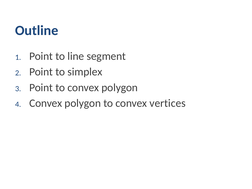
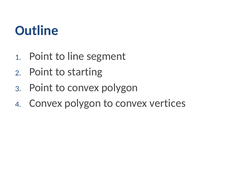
simplex: simplex -> starting (85, 72)
